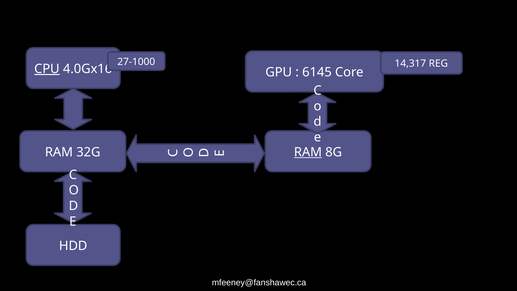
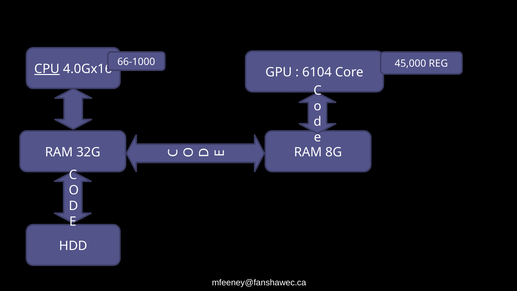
27-1000: 27-1000 -> 66-1000 (136, 62)
14,317: 14,317 -> 45,000 (410, 64)
6145: 6145 -> 6104 (317, 72)
RAM underline: present -> none (308, 152)
